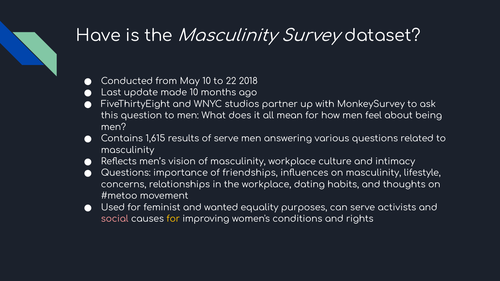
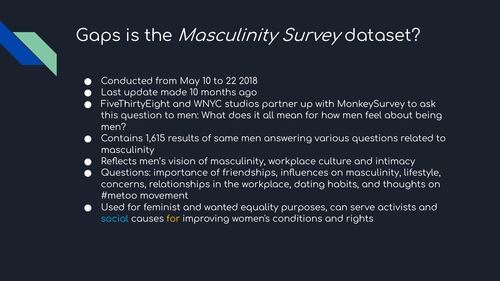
Have: Have -> Gaps (98, 36)
of serve: serve -> same (226, 139)
social colour: pink -> light blue (115, 219)
